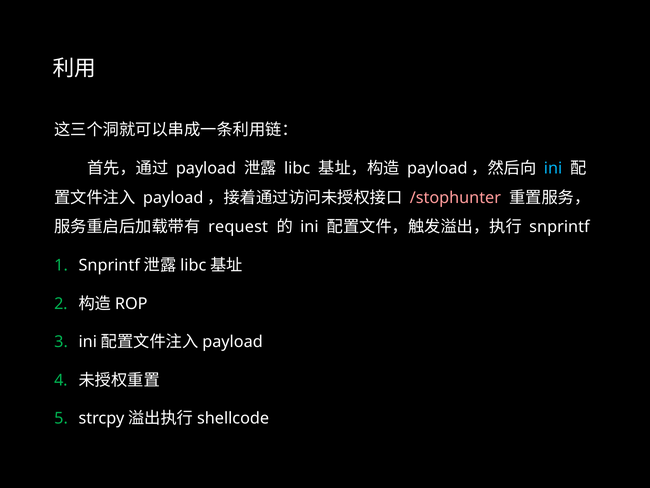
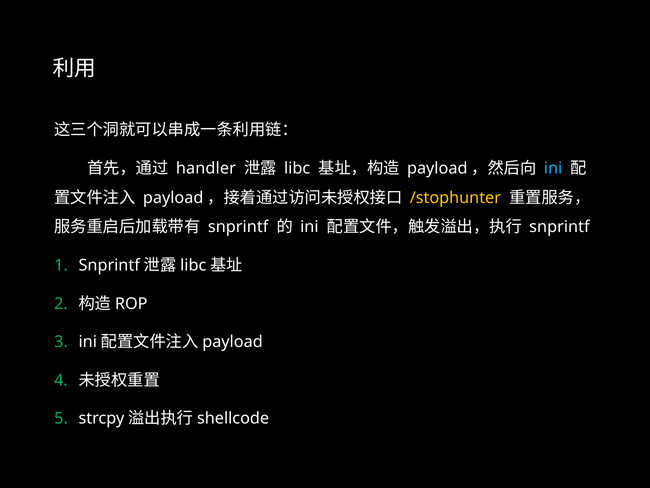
payload: payload -> handler (206, 168)
/stophunter colour: pink -> yellow (455, 198)
request: request -> snprintf (238, 227)
